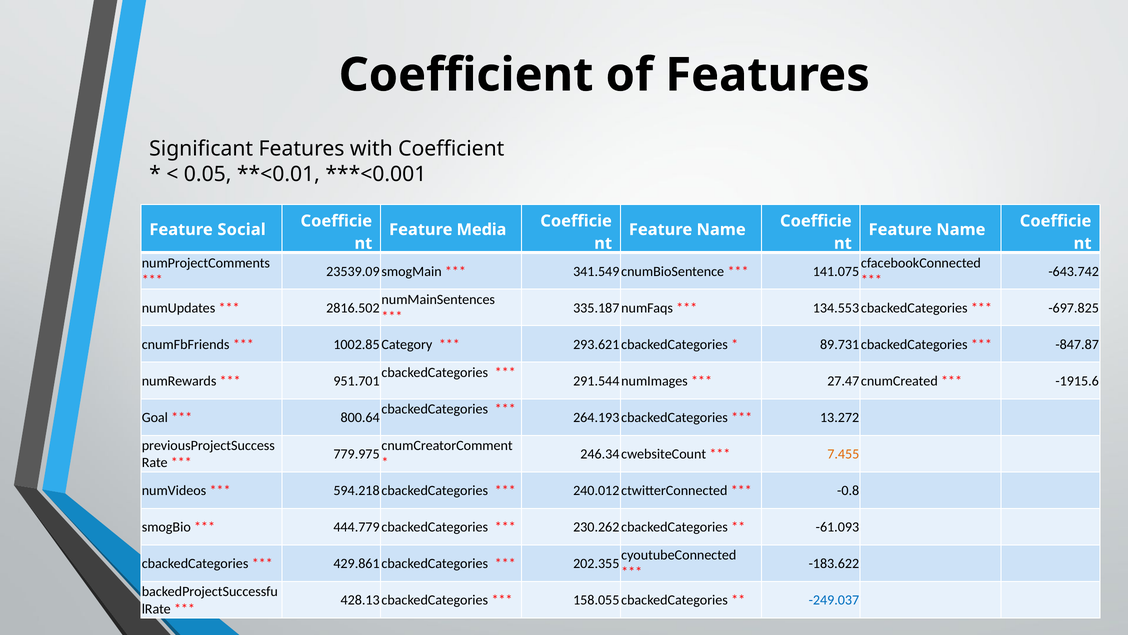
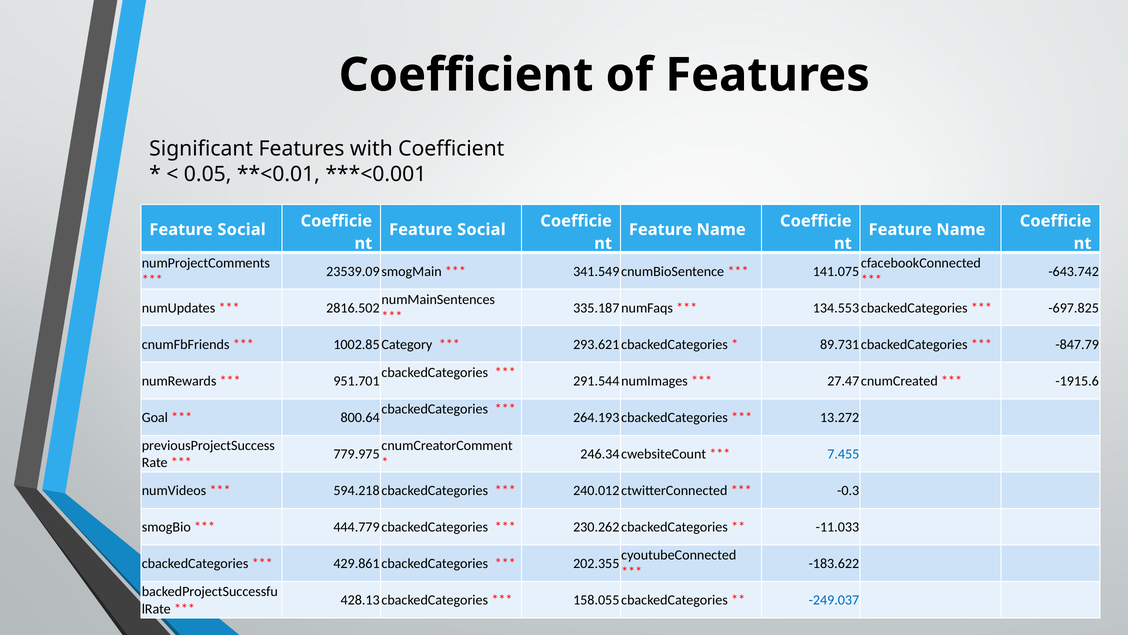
Media: Media -> Social (481, 229)
-847.87: -847.87 -> -847.79 (1077, 344)
7.455 colour: orange -> blue (843, 454)
-0.8: -0.8 -> -0.3 (848, 490)
-61.093: -61.093 -> -11.033 (837, 527)
